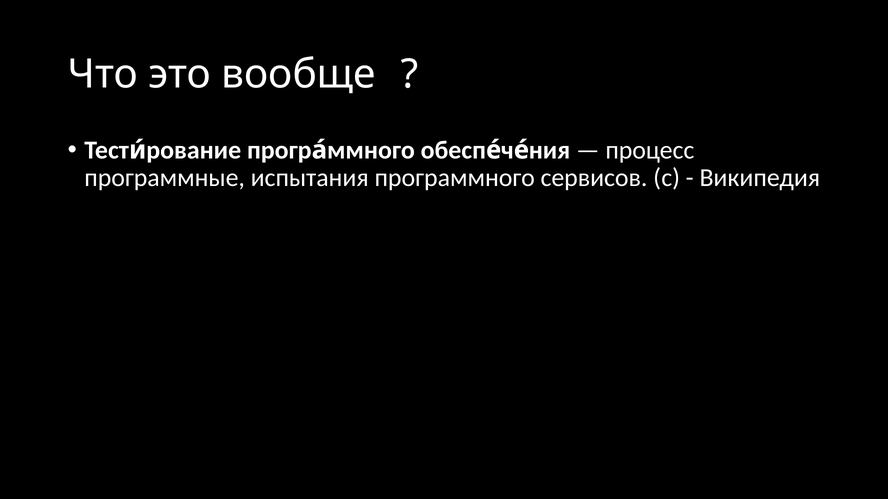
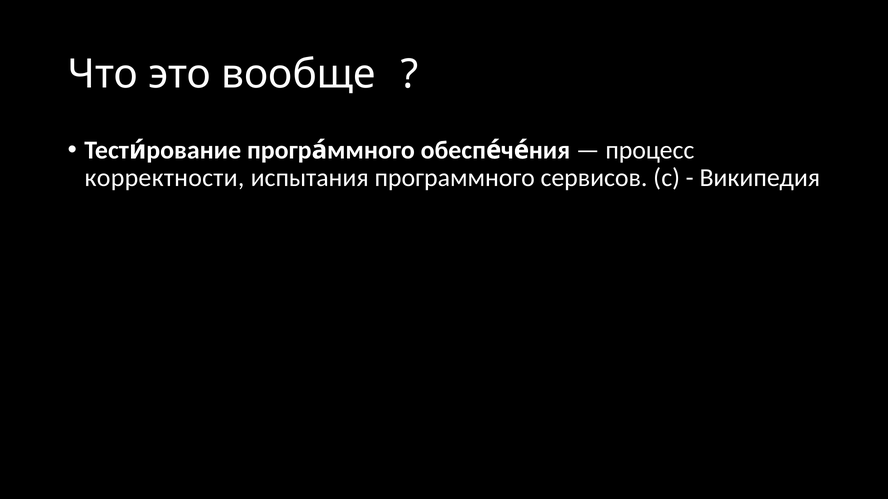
программные: программные -> корректности (164, 178)
